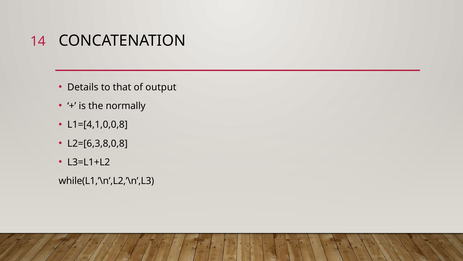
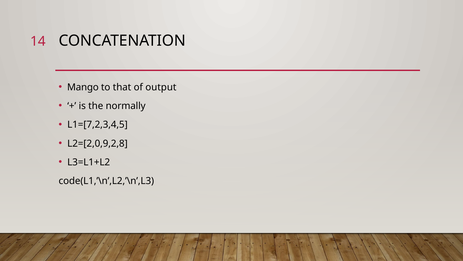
Details: Details -> Mango (83, 87)
L1=[4,1,0,0,8: L1=[4,1,0,0,8 -> L1=[7,2,3,4,5 (97, 124)
L2=[6,3,8,0,8: L2=[6,3,8,0,8 -> L2=[2,0,9,2,8 (97, 143)
while(L1,’\n’,L2,’\n’,L3: while(L1,’\n’,L2,’\n’,L3 -> code(L1,’\n’,L2,’\n’,L3 (106, 181)
